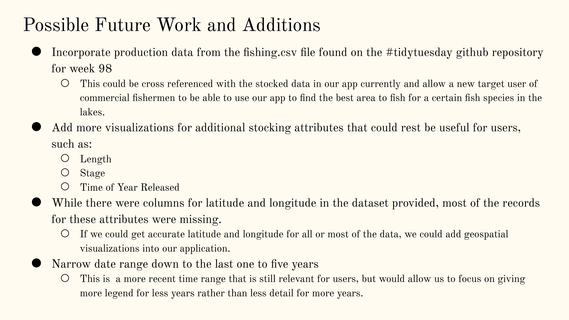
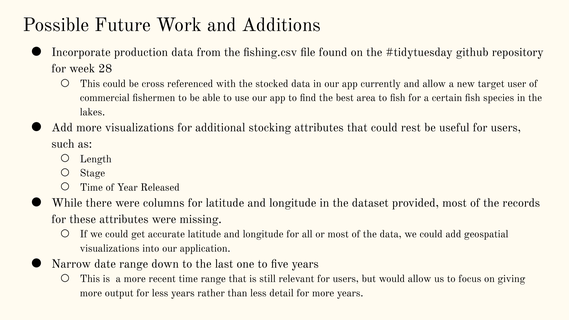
98: 98 -> 28 (105, 69)
legend: legend -> output (119, 293)
